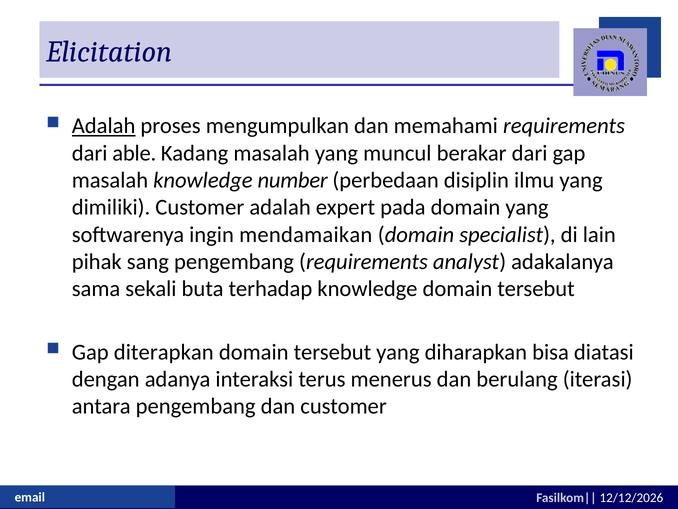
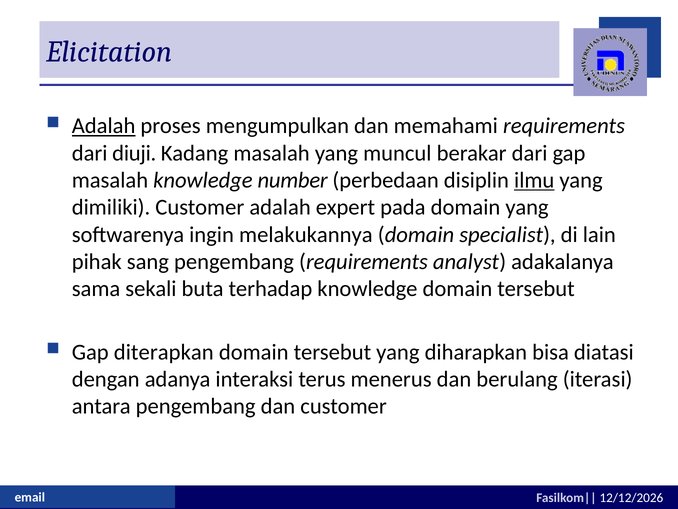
able: able -> diuji (134, 153)
ilmu underline: none -> present (534, 180)
mendamaikan: mendamaikan -> melakukannya (306, 234)
